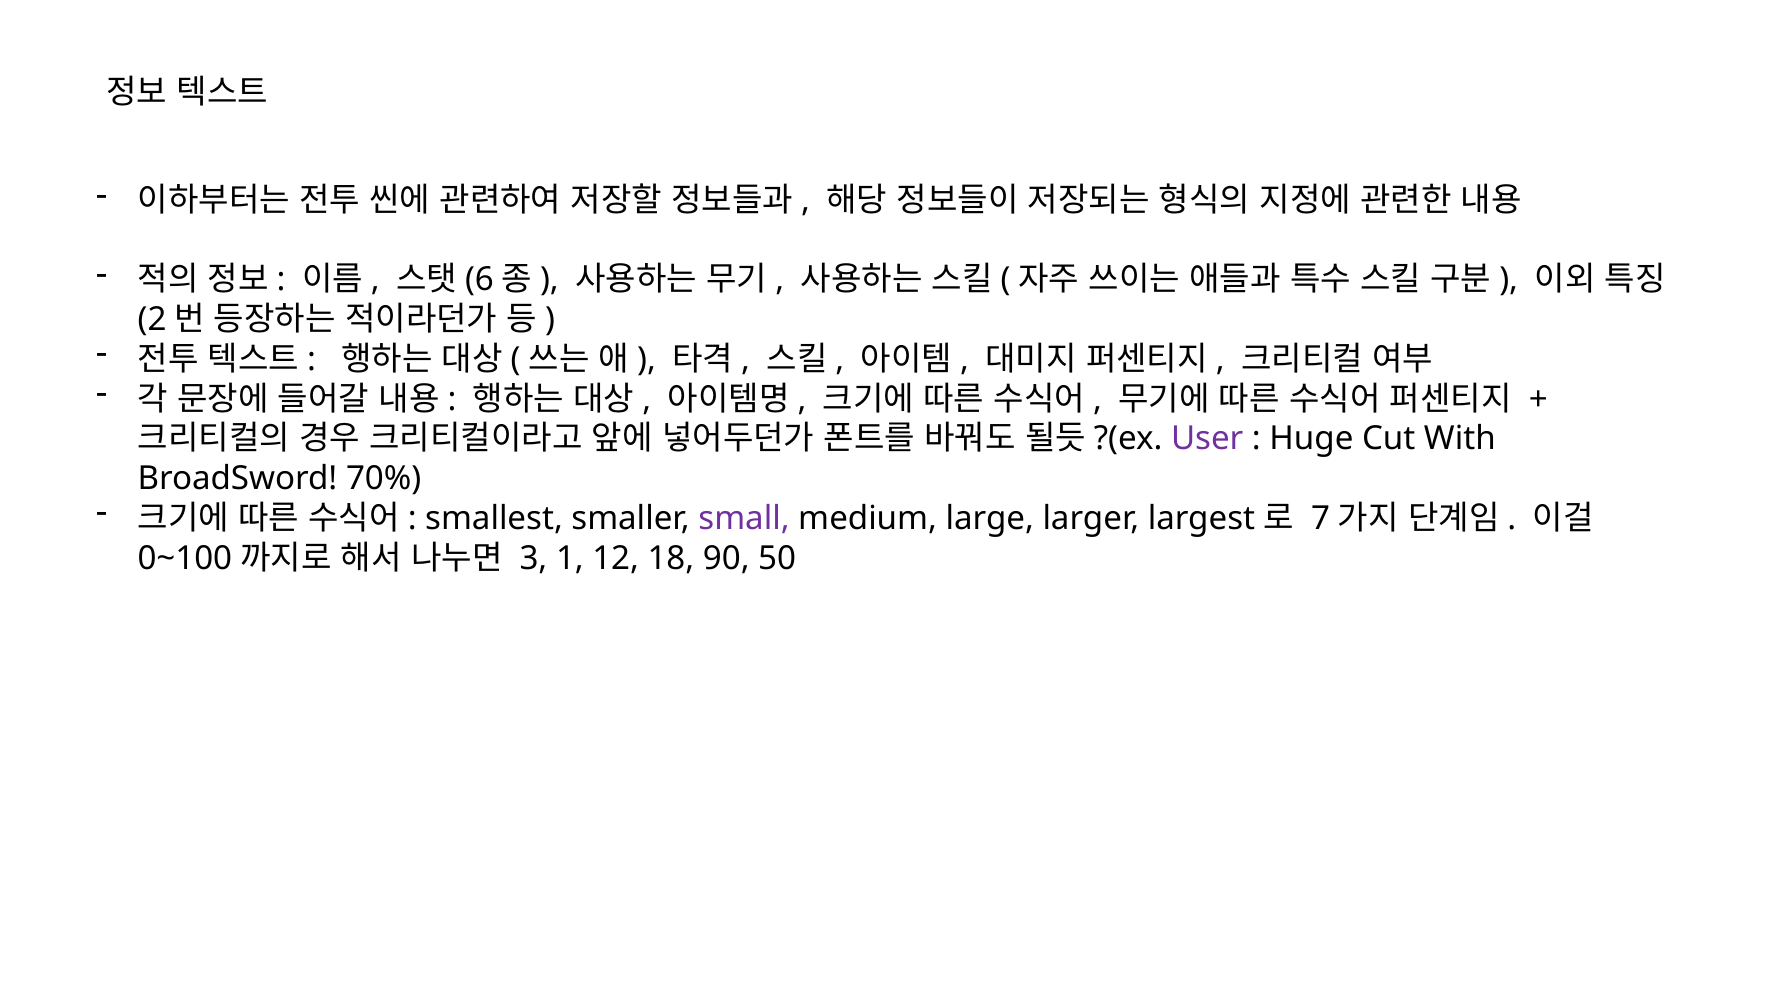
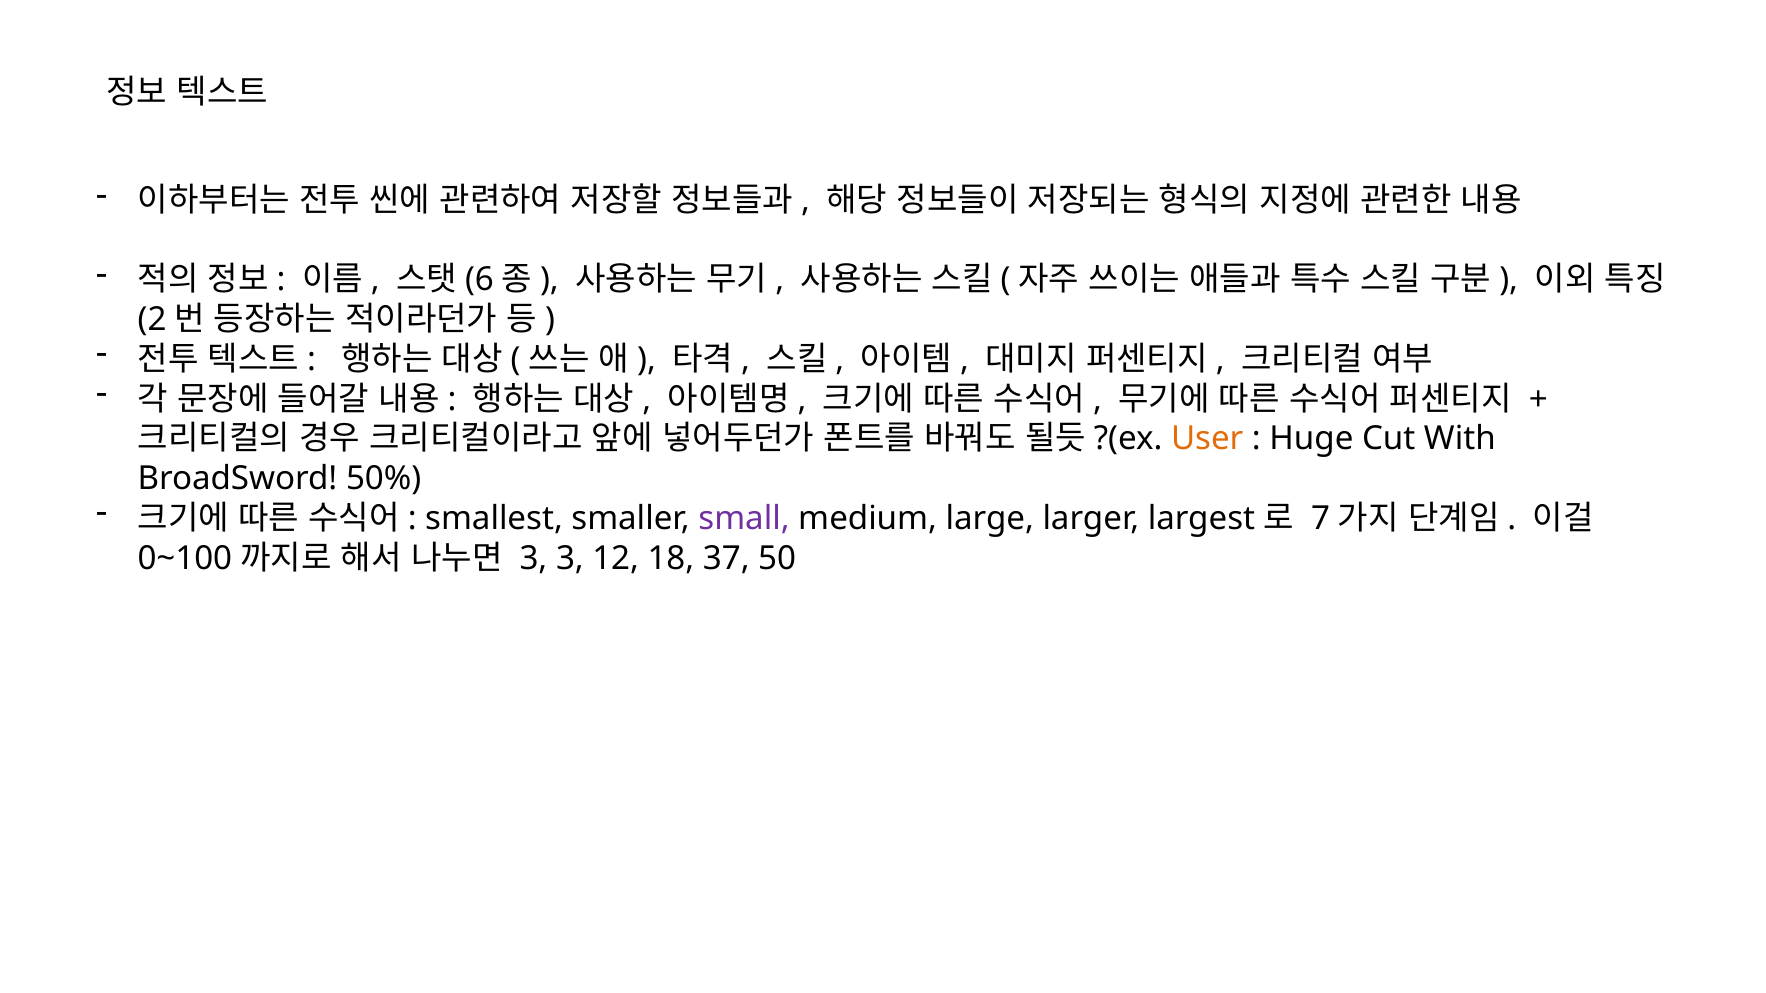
User colour: purple -> orange (1207, 439)
70%: 70% -> 50% (384, 479)
3 1: 1 -> 3 (570, 558)
90: 90 -> 37 (726, 558)
